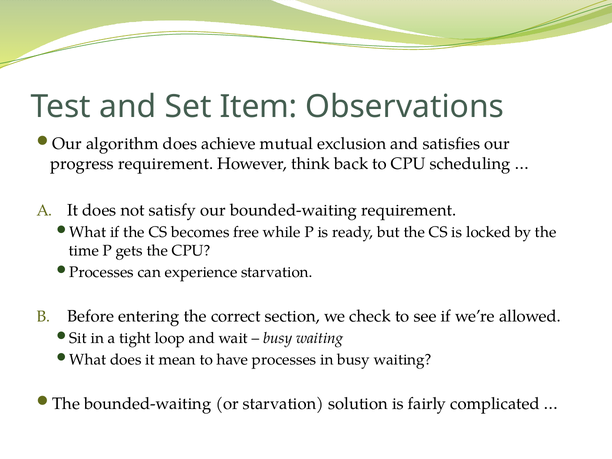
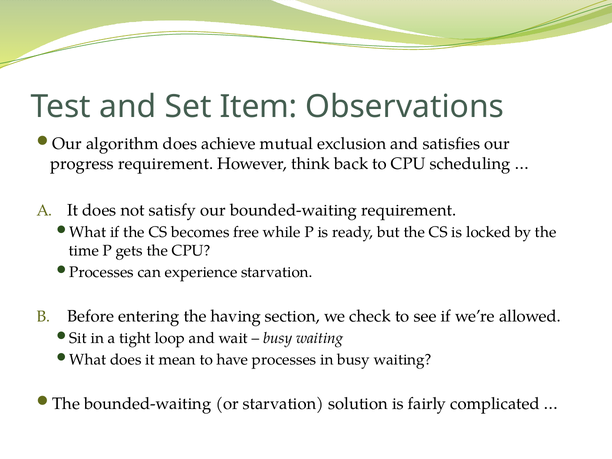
correct: correct -> having (236, 316)
